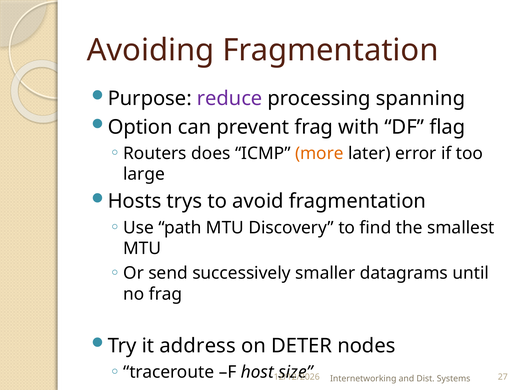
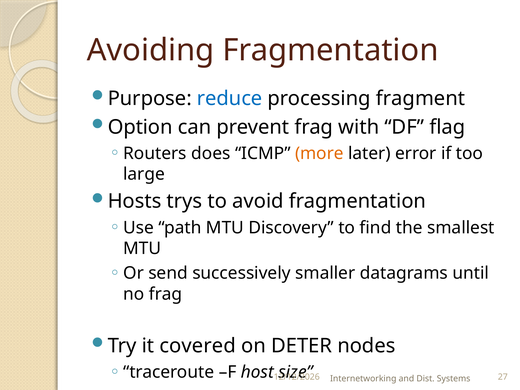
reduce colour: purple -> blue (230, 98)
spanning: spanning -> fragment (421, 98)
address: address -> covered (198, 346)
